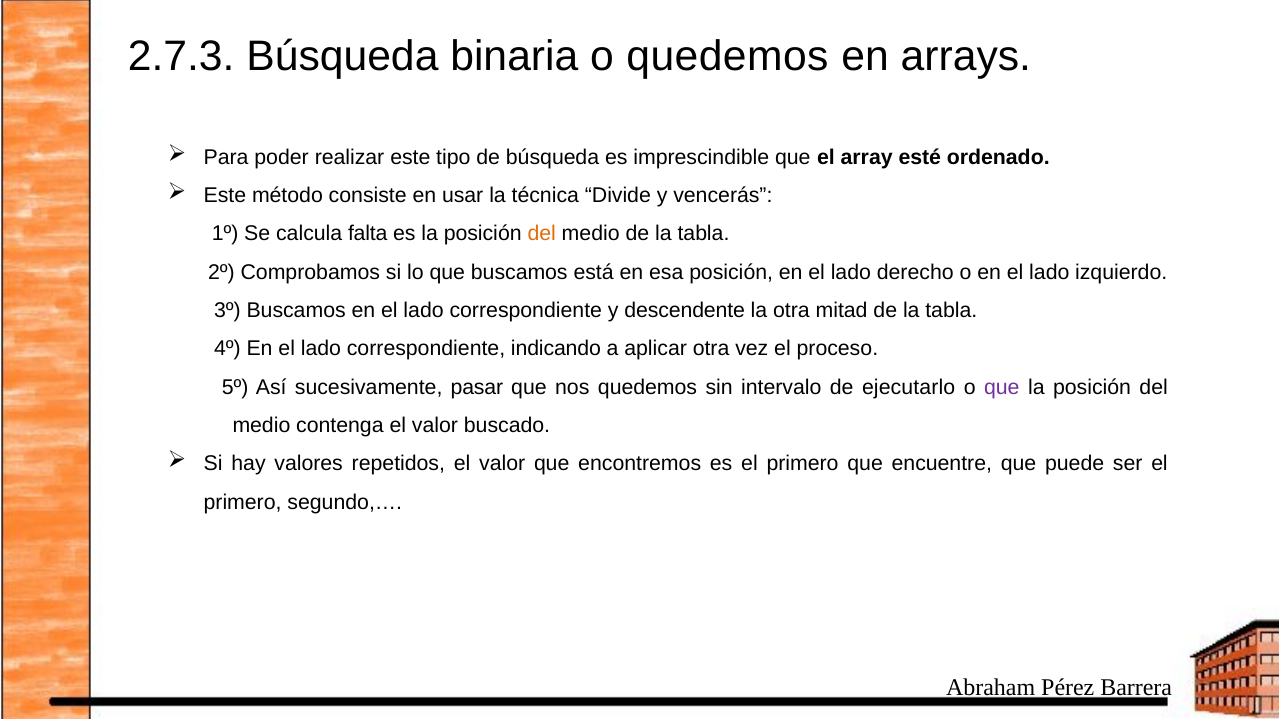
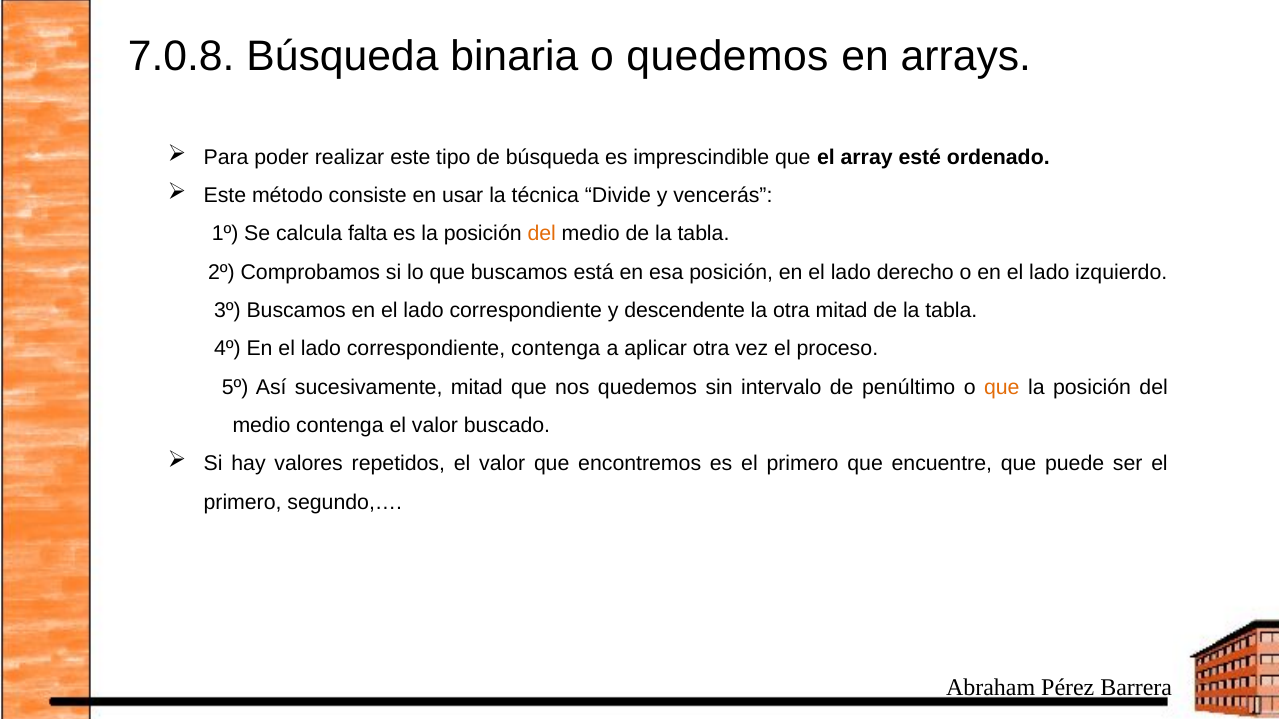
2.7.3: 2.7.3 -> 7.0.8 (181, 56)
correspondiente indicando: indicando -> contenga (556, 349)
sucesivamente pasar: pasar -> mitad (477, 387)
ejecutarlo: ejecutarlo -> penúltimo (909, 387)
que colour: purple -> orange (1002, 387)
